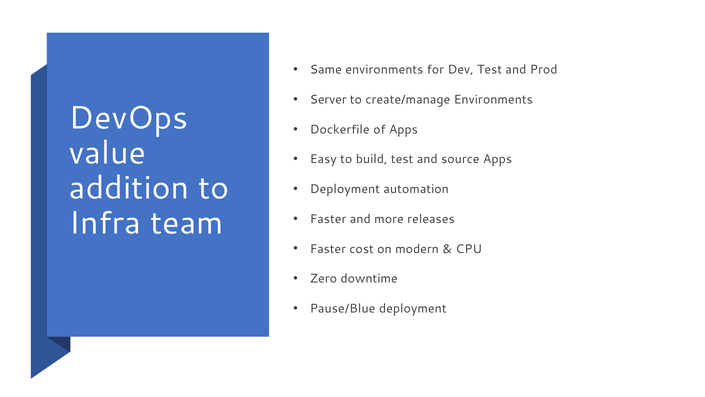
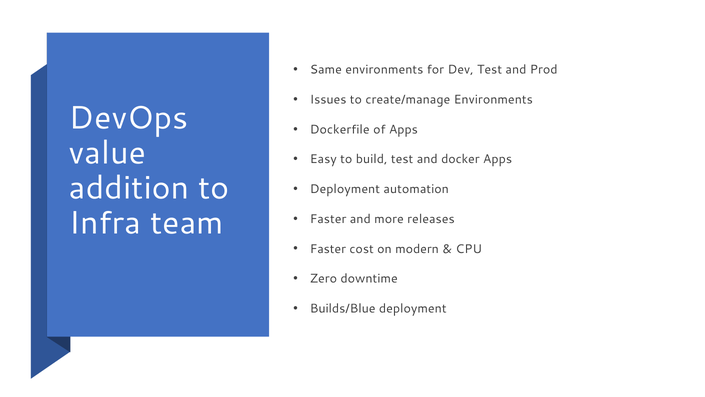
Server: Server -> Issues (328, 100)
source: source -> docker (460, 159)
Pause/Blue: Pause/Blue -> Builds/Blue (343, 308)
